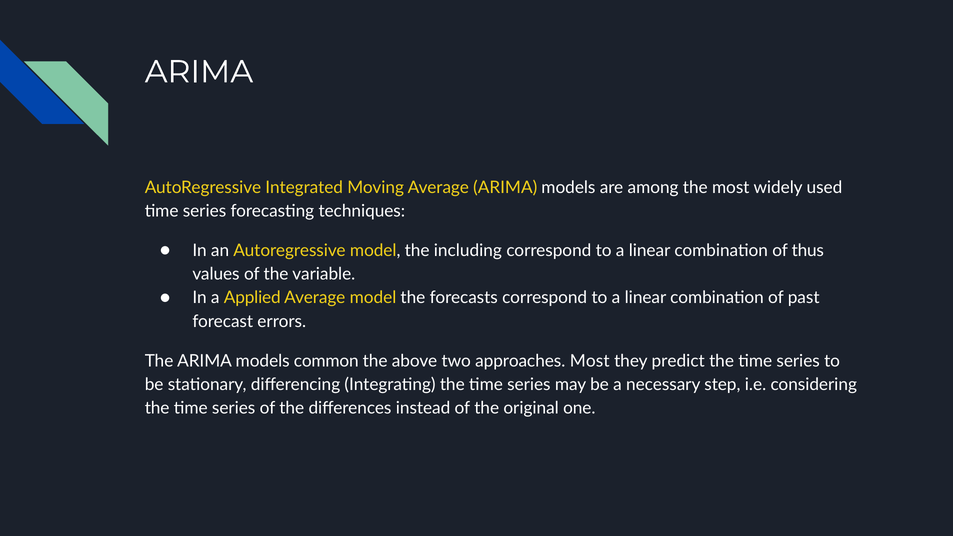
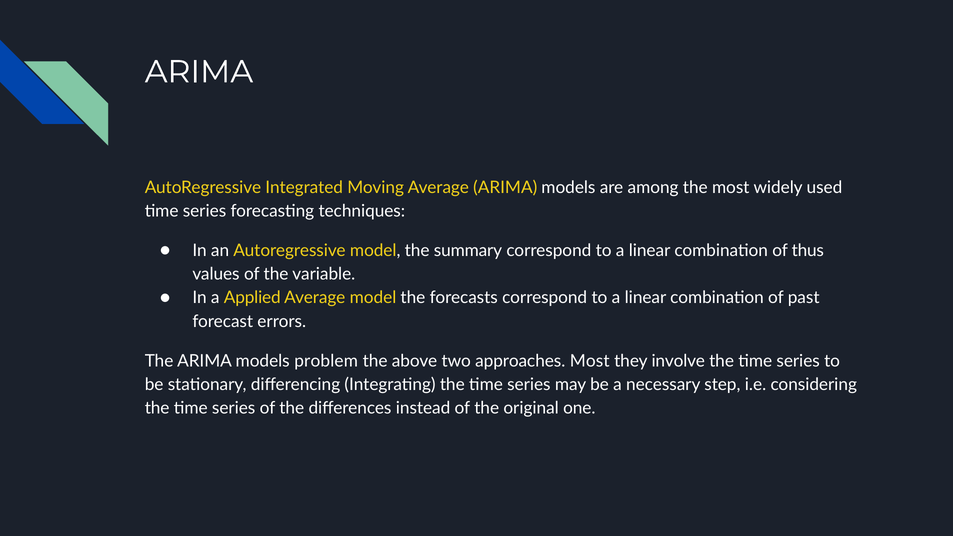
including: including -> summary (468, 251)
common: common -> problem (326, 361)
predict: predict -> involve (678, 361)
